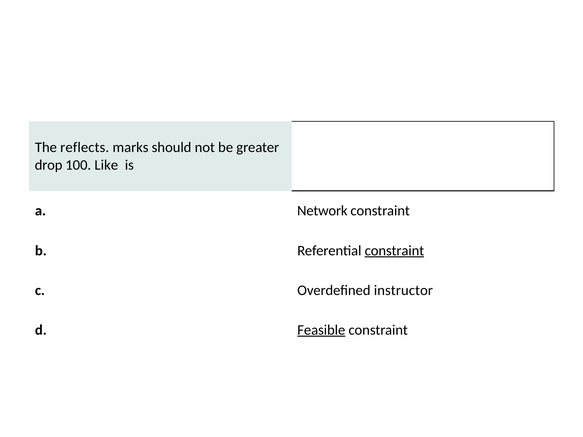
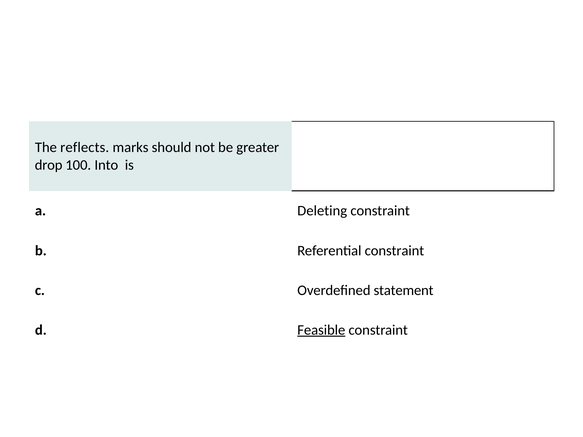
Like: Like -> Into (106, 165)
Network: Network -> Deleting (322, 211)
constraint underline: present -> none (394, 251)
instructor: instructor -> statement (404, 290)
